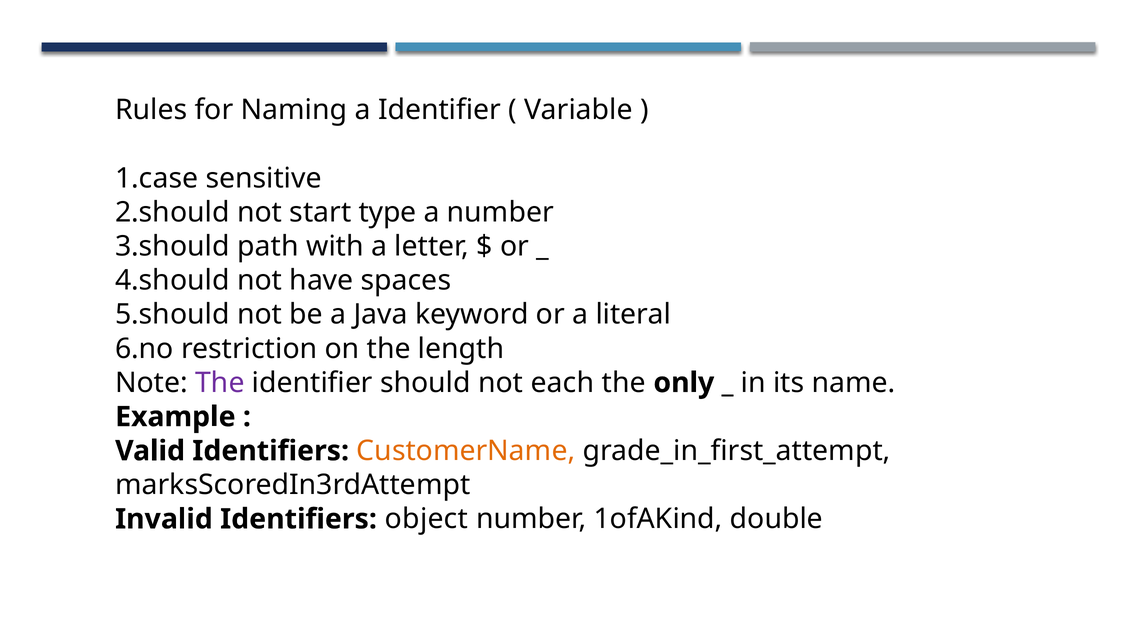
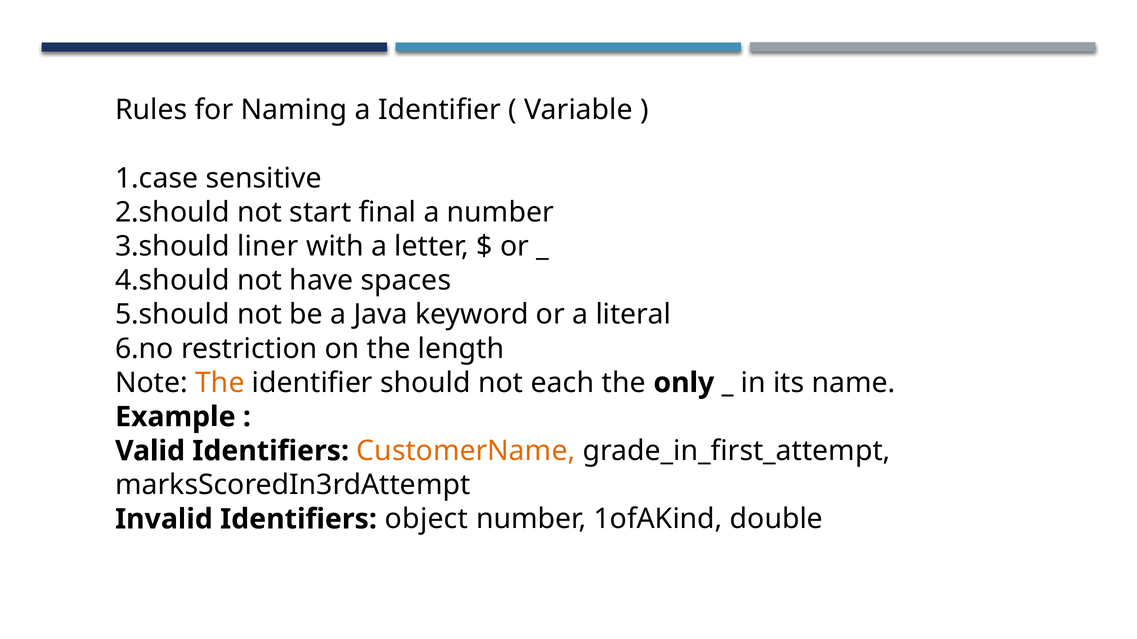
type: type -> final (387, 213)
path: path -> liner (268, 247)
The colour: purple -> orange (220, 383)
